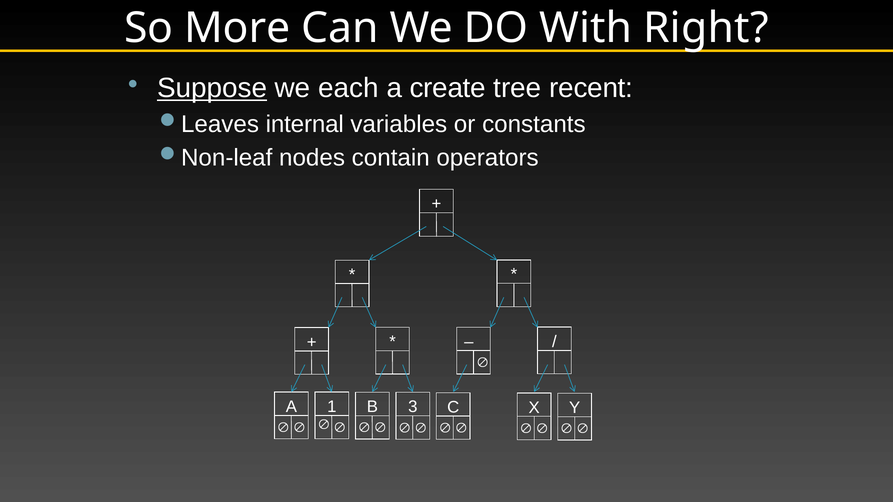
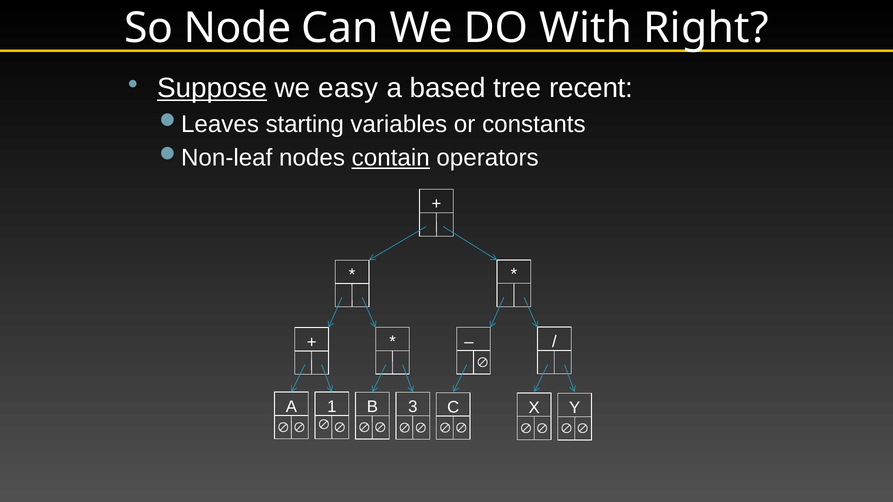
More: More -> Node (237, 28)
each: each -> easy (348, 88)
create: create -> based (448, 88)
internal: internal -> starting (305, 124)
contain underline: none -> present (391, 158)
